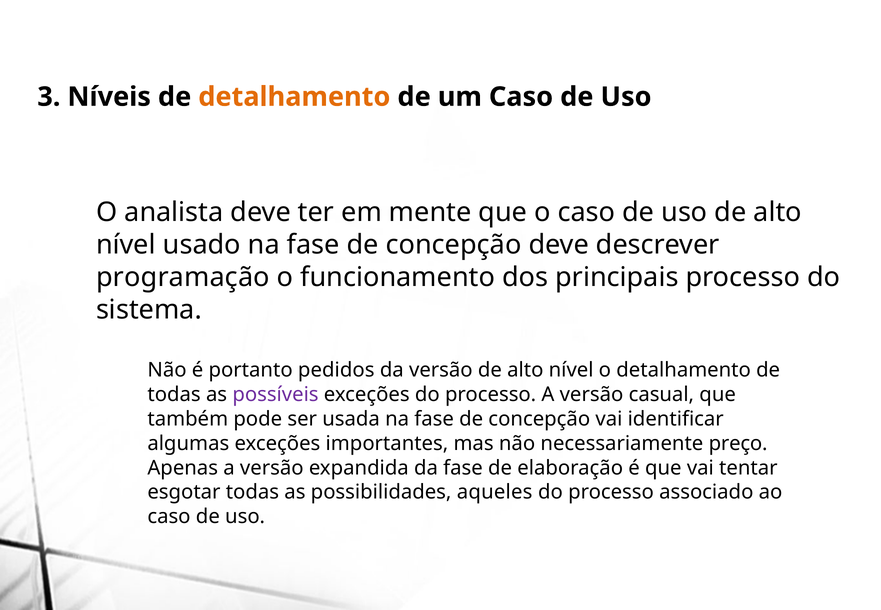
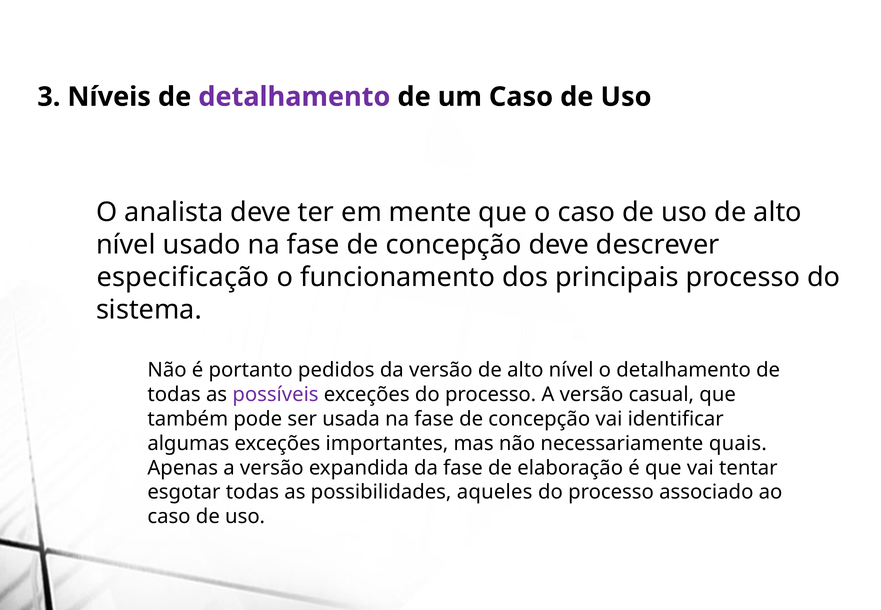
detalhamento colour: orange -> purple (294, 97)
programação: programação -> especificação (183, 277)
preço: preço -> quais (738, 443)
